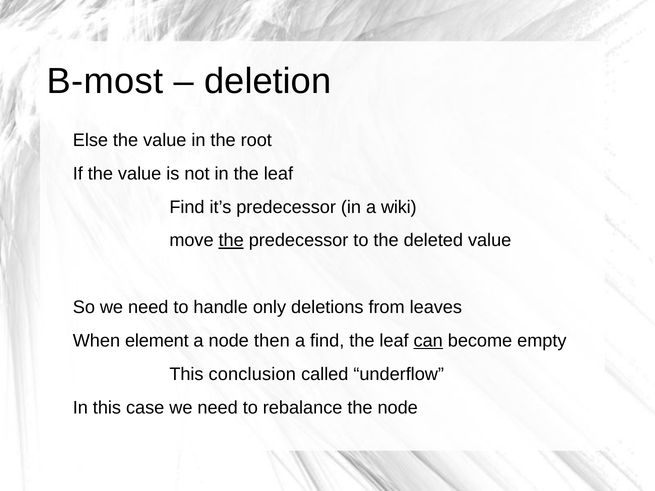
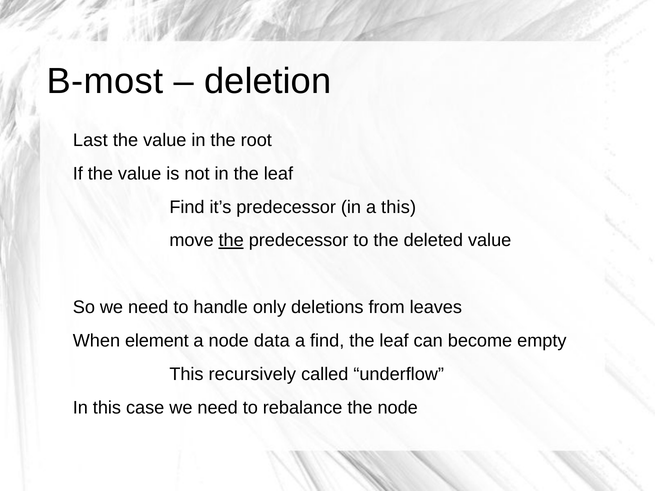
Else: Else -> Last (90, 140)
a wiki: wiki -> this (399, 207)
then: then -> data (272, 341)
can underline: present -> none (428, 341)
conclusion: conclusion -> recursively (252, 374)
